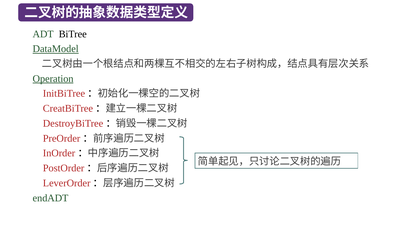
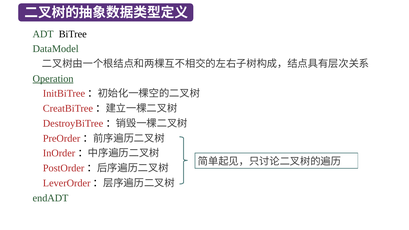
DataModel underline: present -> none (56, 49)
